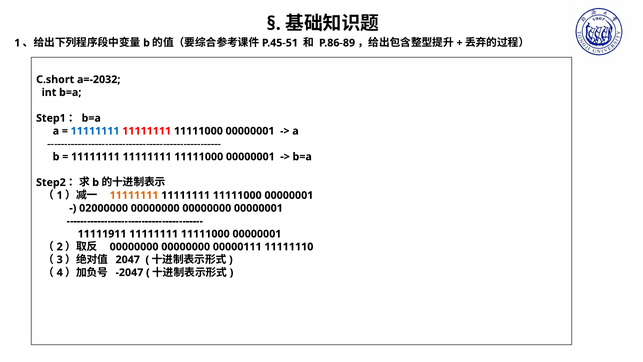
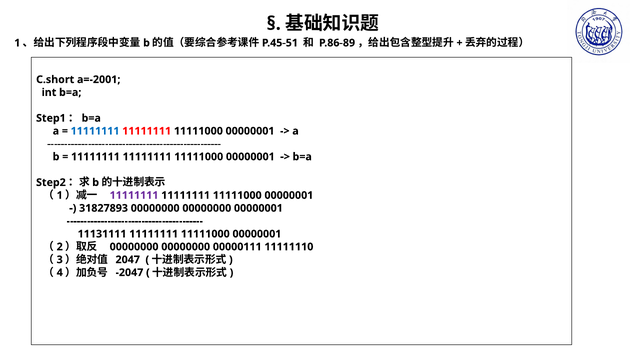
a=-2032: a=-2032 -> a=-2001 (99, 79)
11111111 colour: orange -> purple (134, 195)
02000000: 02000000 -> 31827893 (104, 208)
11111911: 11111911 -> 11131111 (102, 234)
